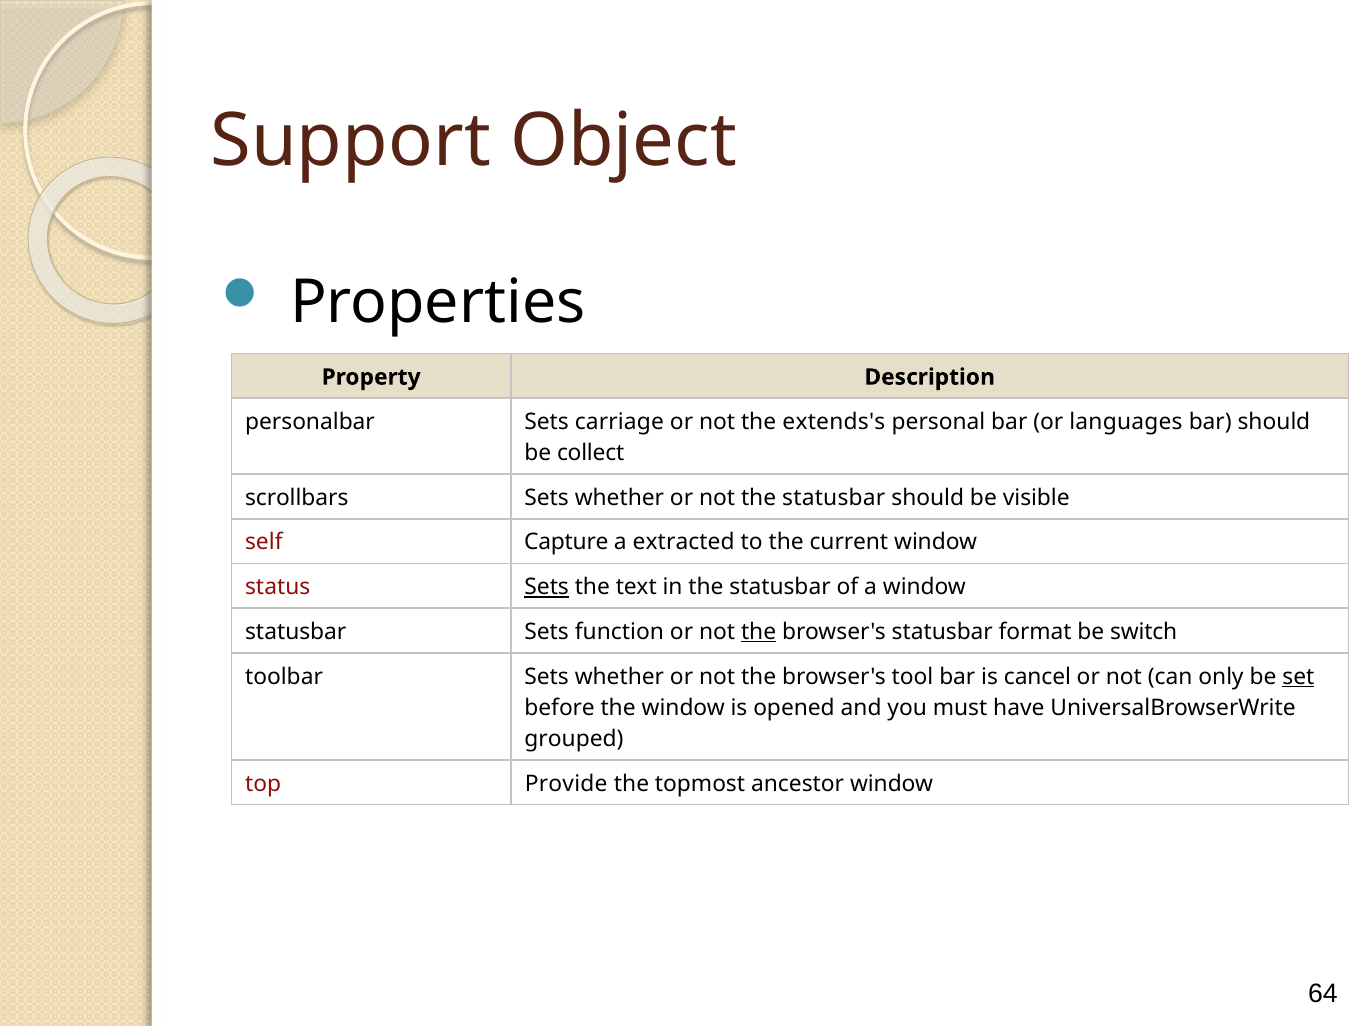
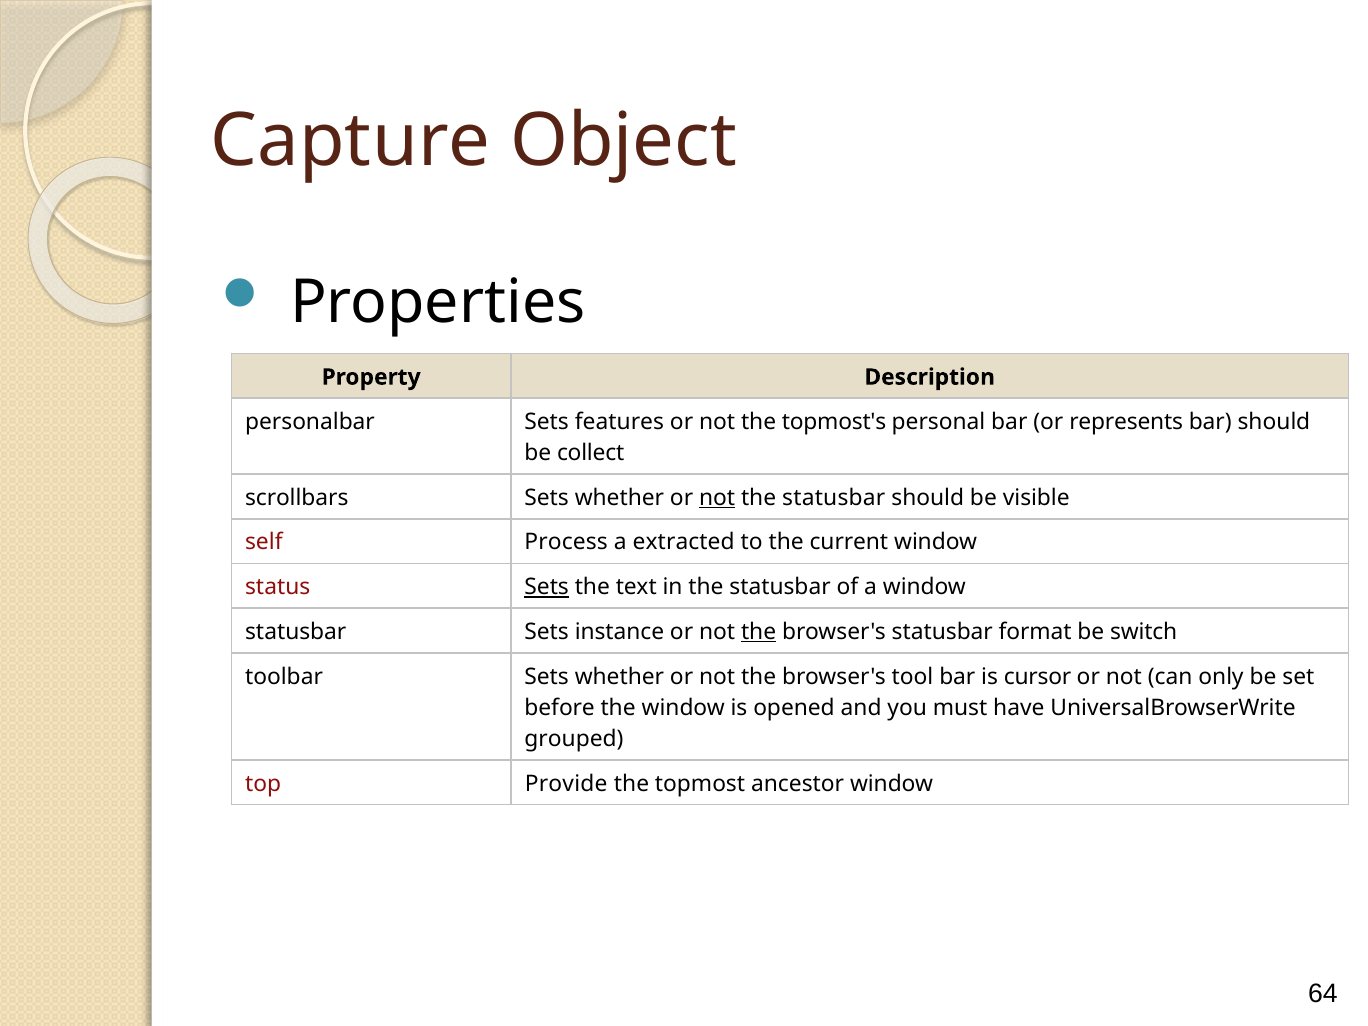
Support: Support -> Capture (350, 141)
carriage: carriage -> features (619, 422)
extends's: extends's -> topmost's (834, 422)
languages: languages -> represents (1126, 422)
not underline: none -> present (717, 498)
Capture: Capture -> Process (566, 542)
function: function -> instance (619, 632)
cancel: cancel -> cursor (1038, 677)
set underline: present -> none (1298, 677)
